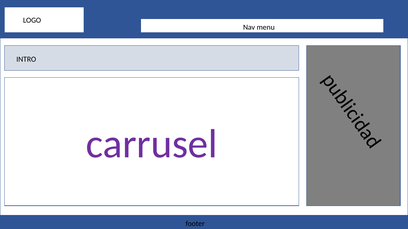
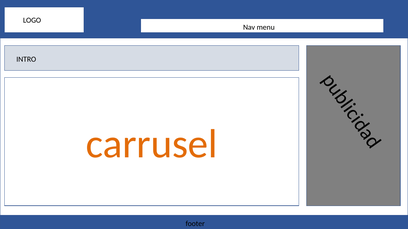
carrusel colour: purple -> orange (152, 145)
